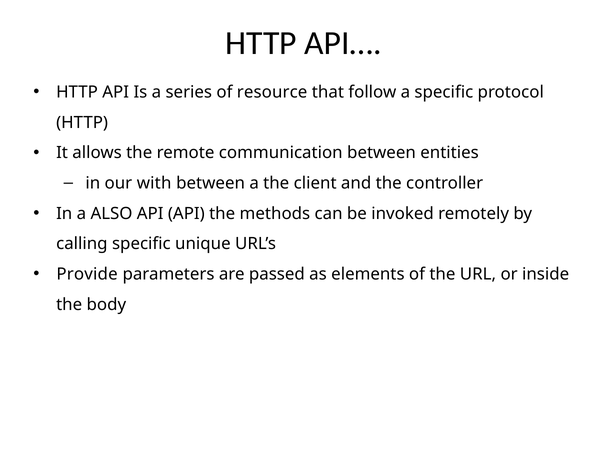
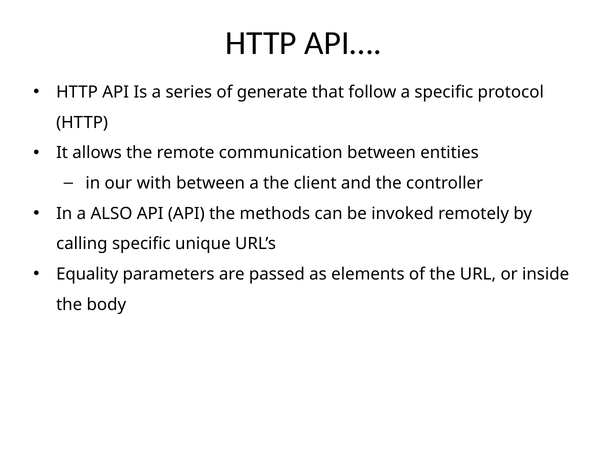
resource: resource -> generate (272, 92)
Provide: Provide -> Equality (87, 274)
